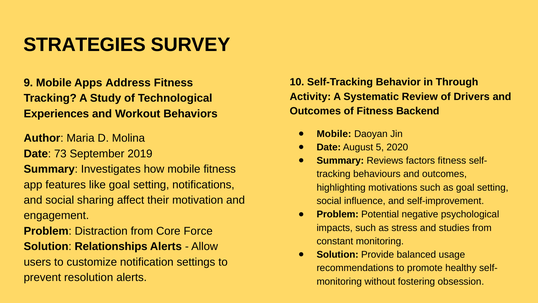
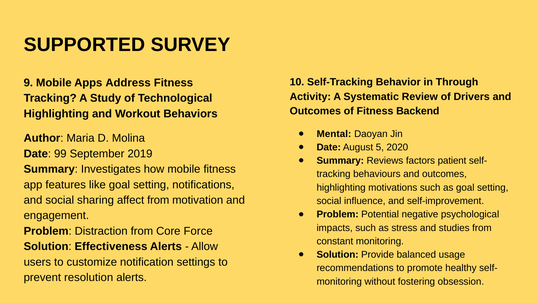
STRATEGIES: STRATEGIES -> SUPPORTED (84, 45)
Experiences: Experiences -> Highlighting (56, 114)
Mobile: Mobile -> Mental (334, 134)
73: 73 -> 99 (60, 154)
factors fitness: fitness -> patient (452, 160)
affect their: their -> from (158, 200)
Relationships: Relationships -> Effectiveness (111, 246)
